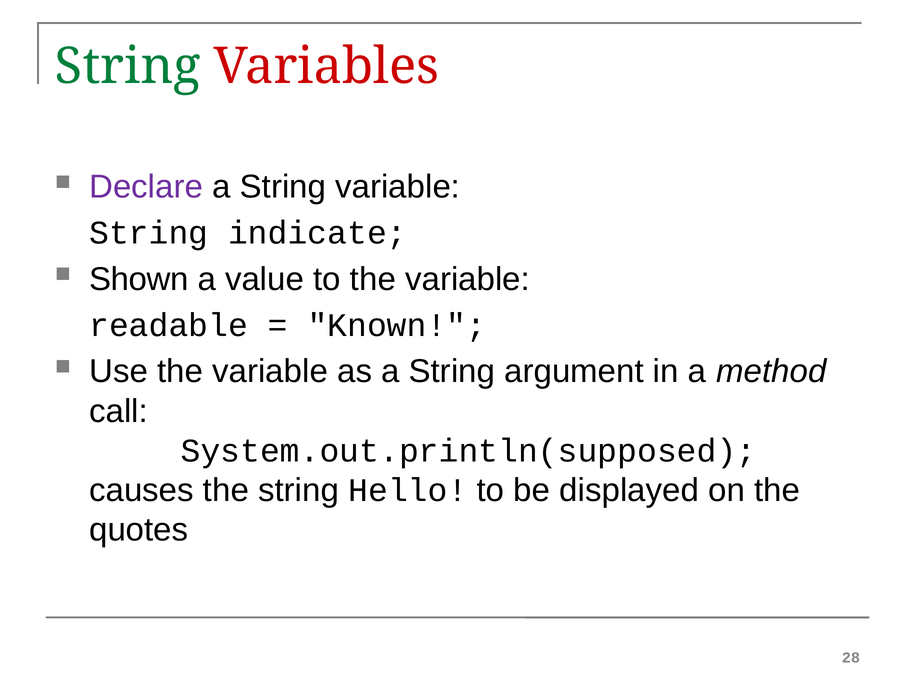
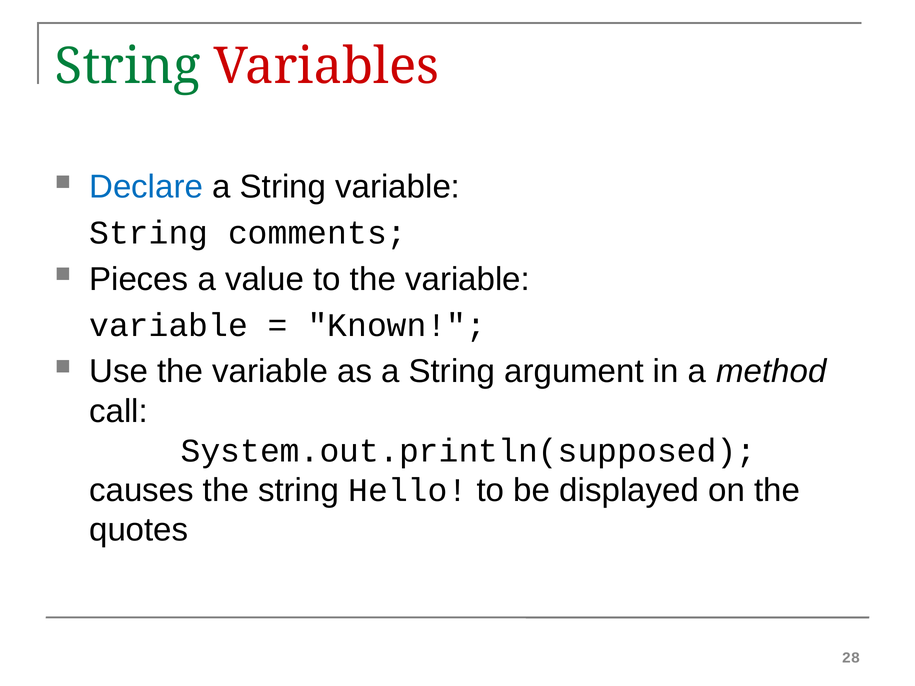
Declare colour: purple -> blue (146, 187)
indicate: indicate -> comments (317, 233)
Shown: Shown -> Pieces (139, 279)
readable: readable -> variable (169, 325)
